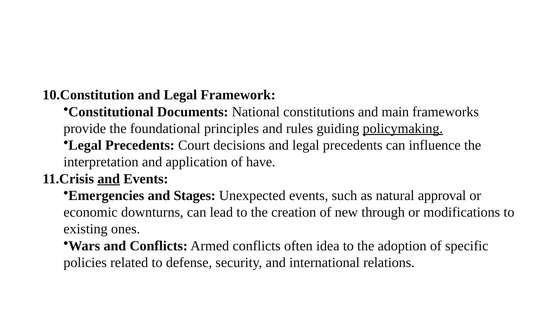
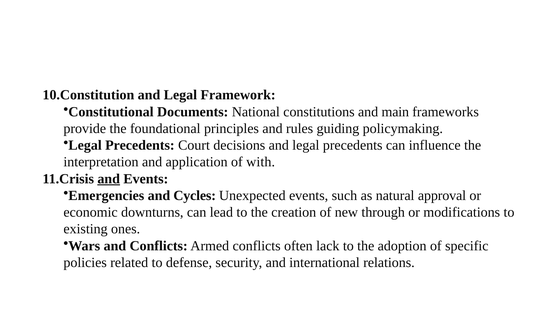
policymaking underline: present -> none (403, 128)
have: have -> with (261, 162)
Stages: Stages -> Cycles (195, 195)
idea: idea -> lack (328, 246)
